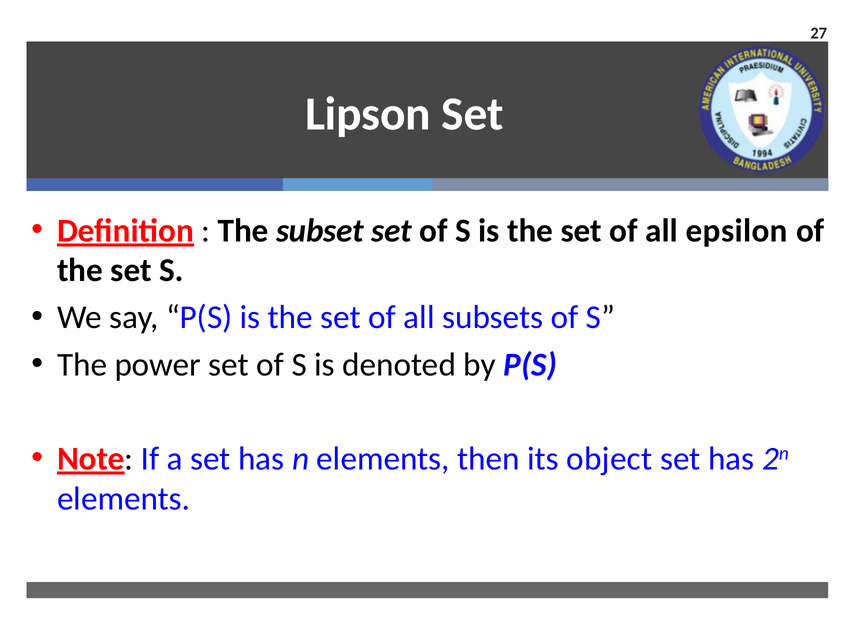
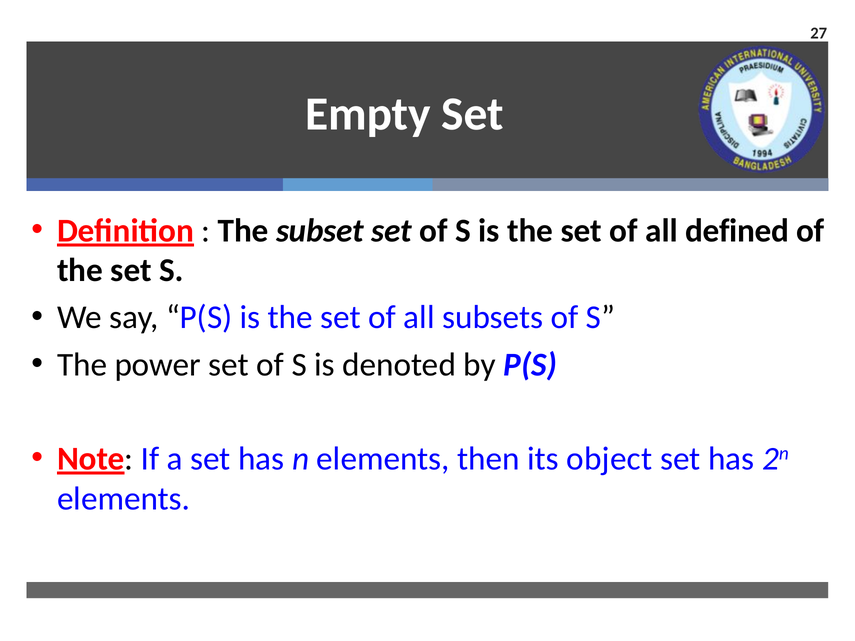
Lipson: Lipson -> Empty (368, 114)
epsilon: epsilon -> defined (737, 231)
